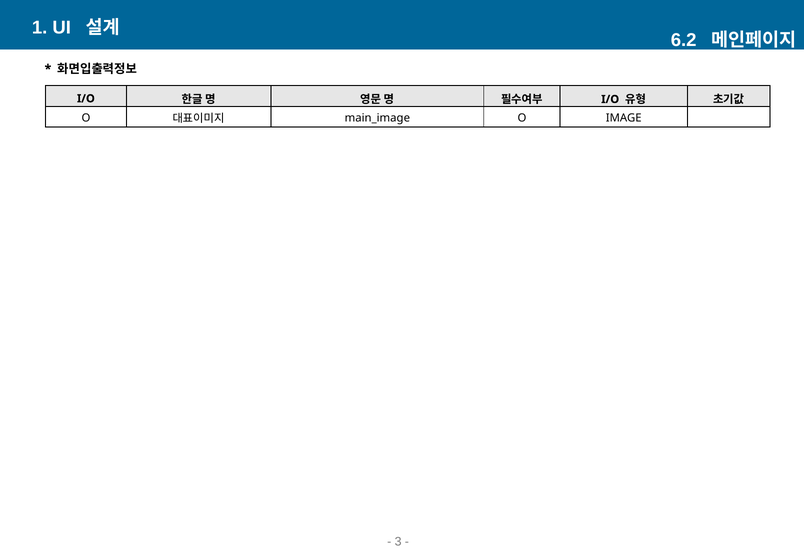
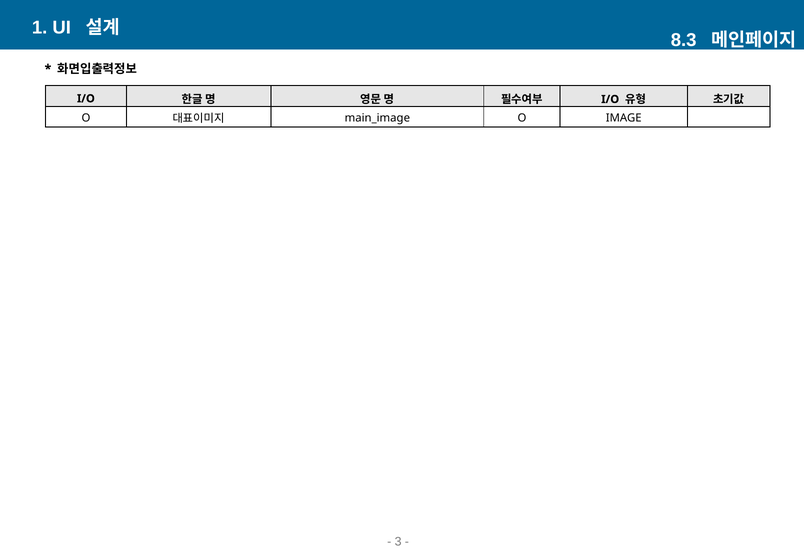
6.2: 6.2 -> 8.3 (684, 40)
